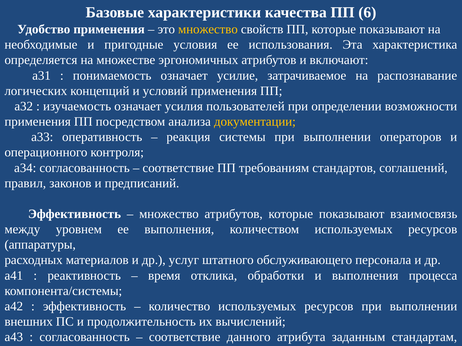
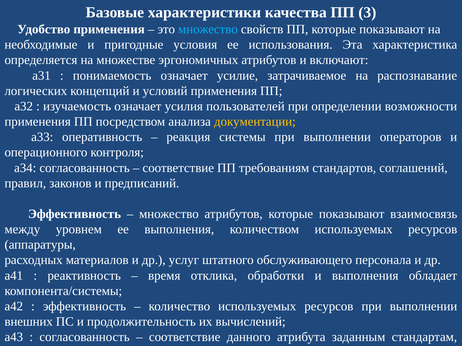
6: 6 -> 3 (367, 13)
множество colour: yellow -> light blue (208, 29)
процесса: процесса -> обладает (433, 276)
